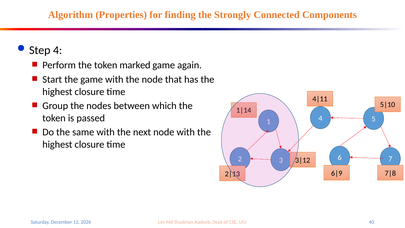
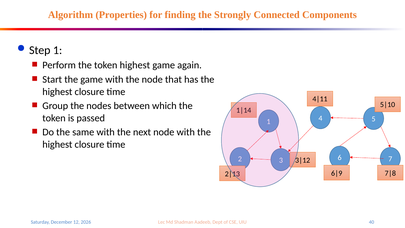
Step 4: 4 -> 1 (58, 50)
token marked: marked -> highest (135, 65)
